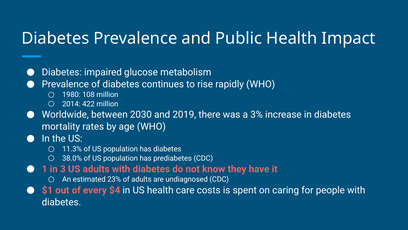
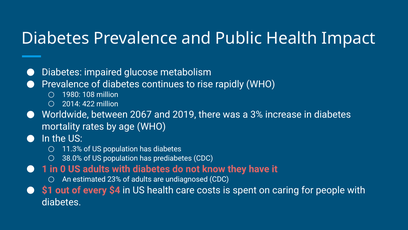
2030: 2030 -> 2067 (141, 114)
3: 3 -> 0 (63, 169)
